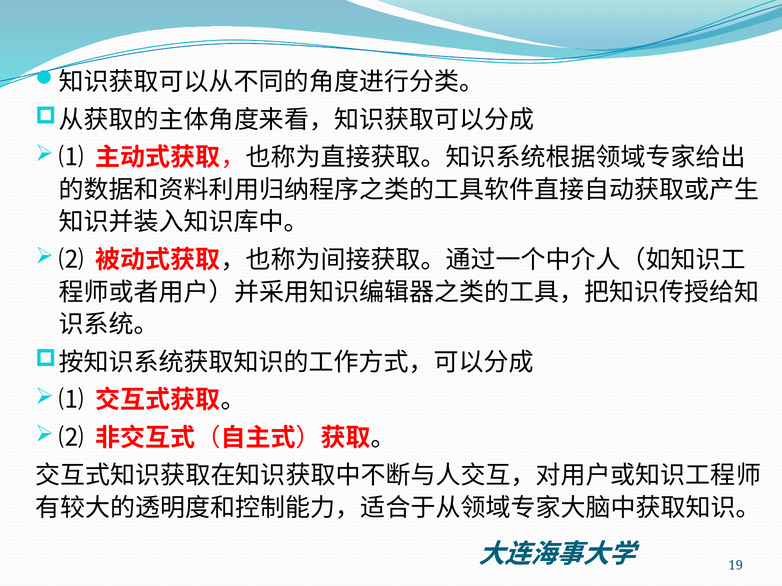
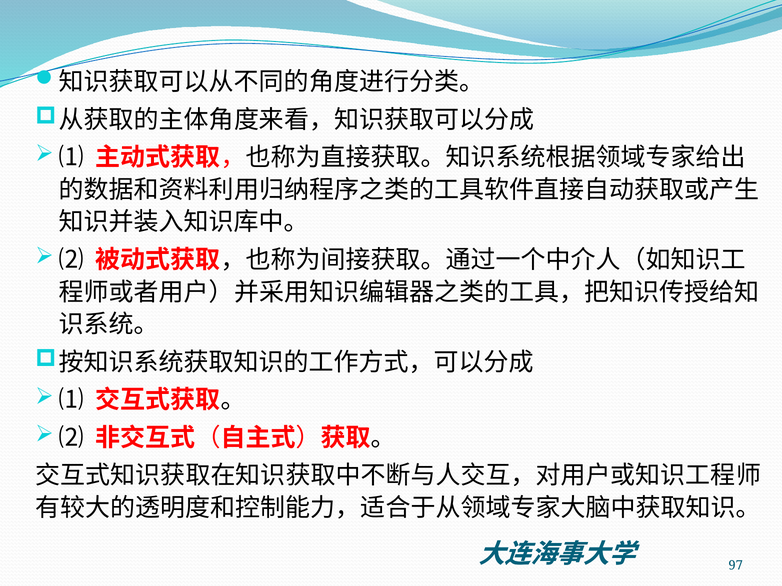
19: 19 -> 97 (736, 566)
